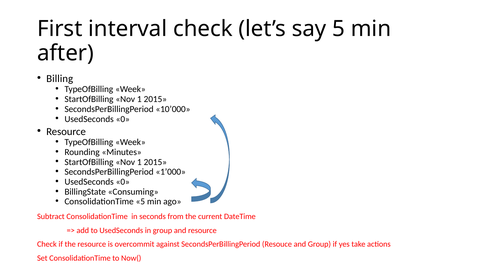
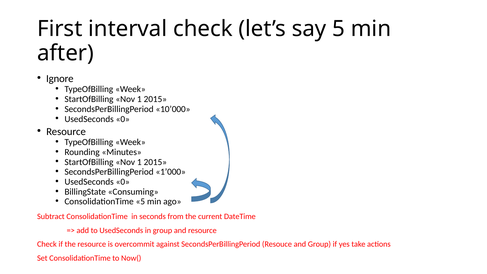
Billing: Billing -> Ignore (60, 79)
